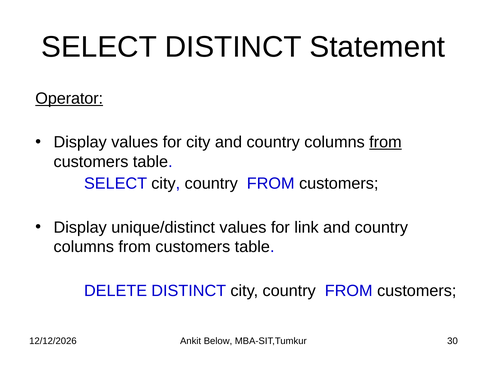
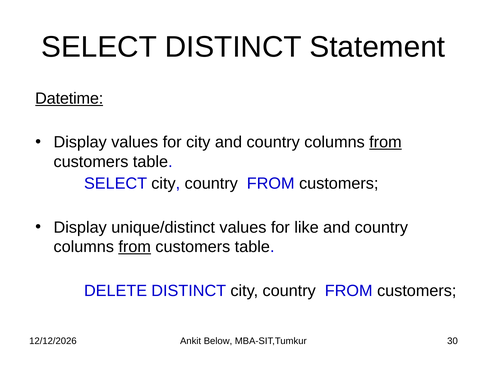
Operator: Operator -> Datetime (69, 99)
link: link -> like (307, 228)
from underline: none -> present (135, 247)
